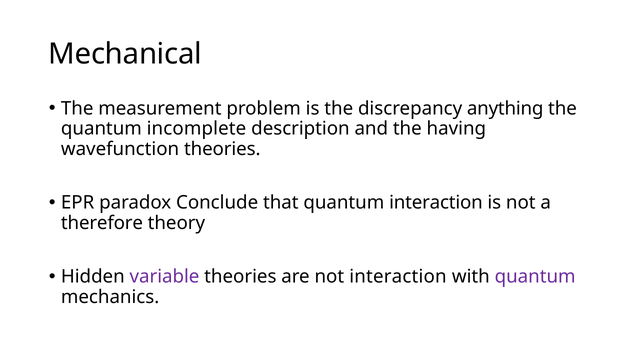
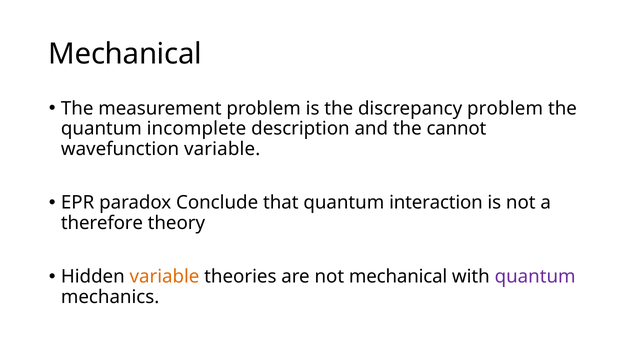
discrepancy anything: anything -> problem (505, 109)
having: having -> cannot (456, 129)
wavefunction theories: theories -> variable (222, 149)
variable colour: purple -> orange (165, 277)
not interaction: interaction -> mechanical (398, 277)
